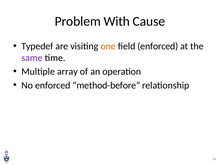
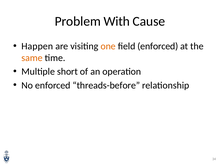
Typedef: Typedef -> Happen (37, 46)
same colour: purple -> orange (32, 58)
array: array -> short (67, 72)
method-before: method-before -> threads-before (106, 85)
